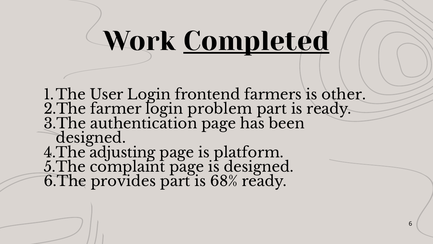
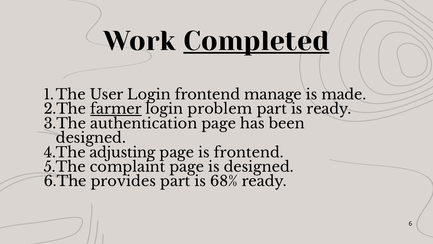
farmers: farmers -> manage (273, 95)
other: other -> made (344, 95)
farmer underline: none -> present (116, 109)
is platform: platform -> frontend (249, 152)
